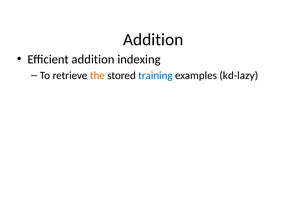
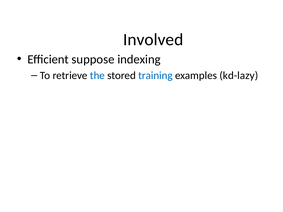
Addition: Addition -> Involved (153, 40)
Efficient addition: addition -> suppose (93, 59)
the colour: orange -> blue (97, 76)
